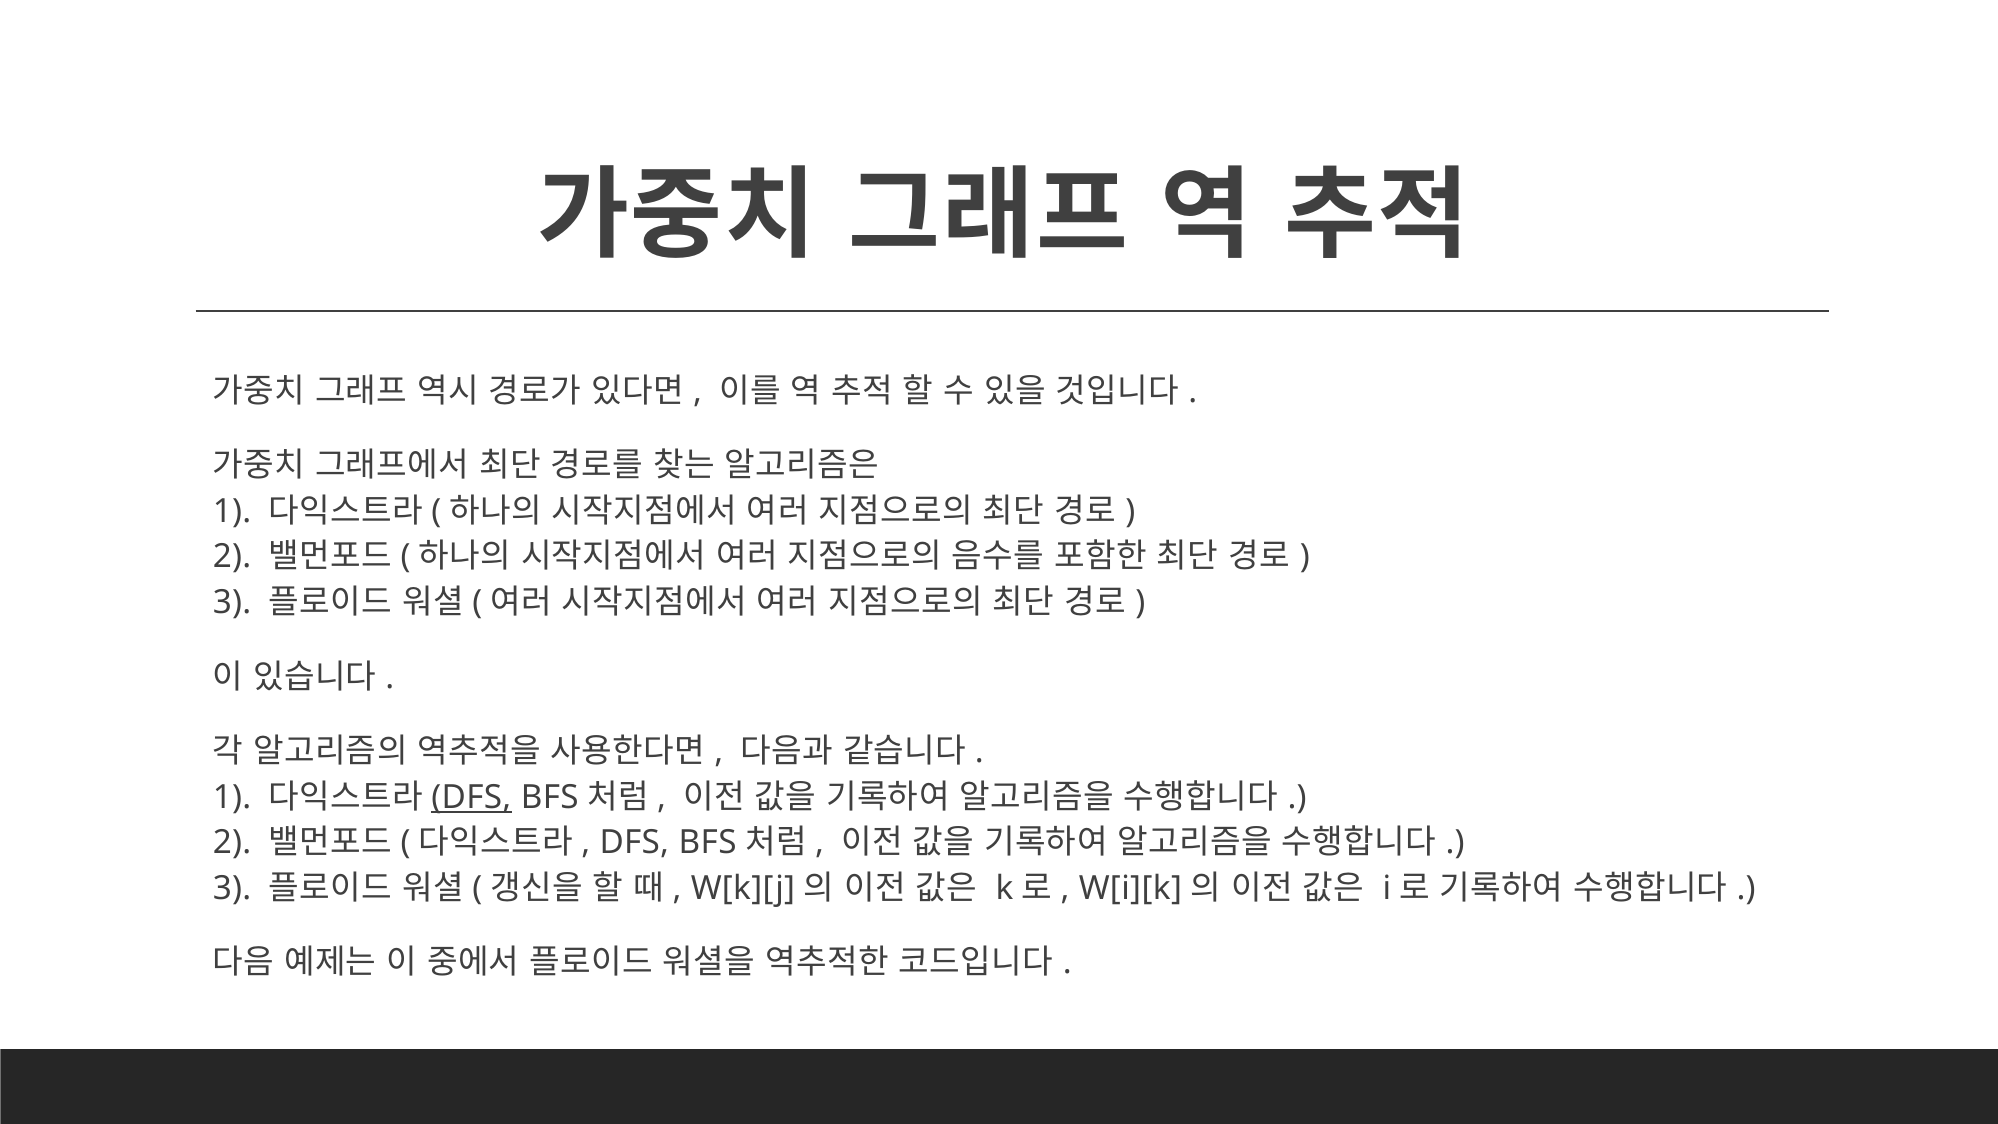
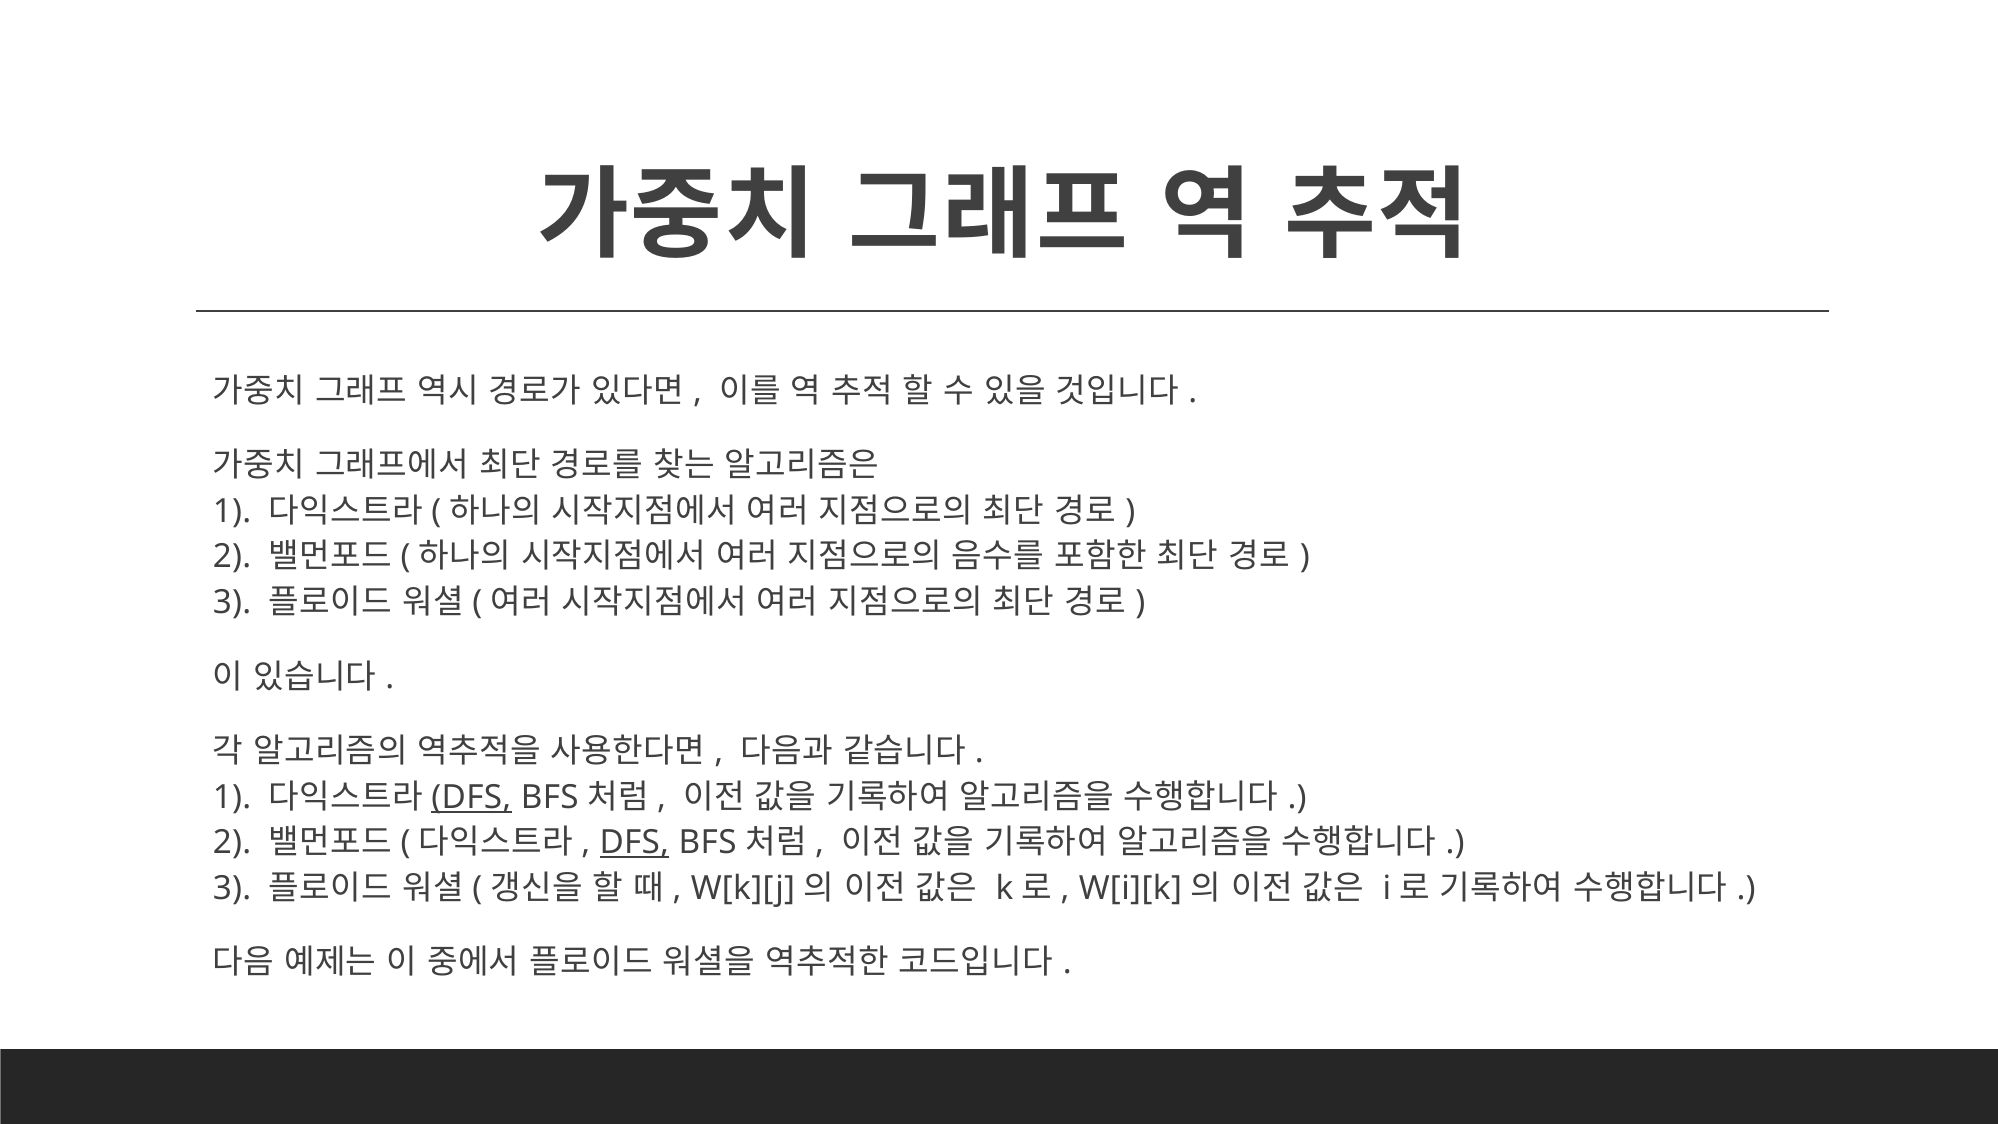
DFS underline: none -> present (634, 843)
